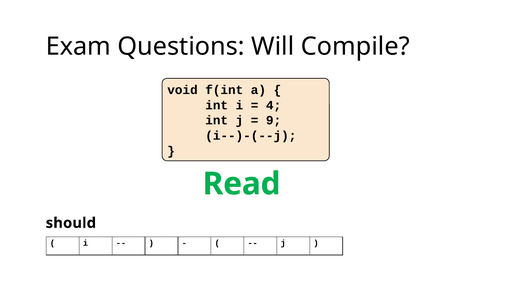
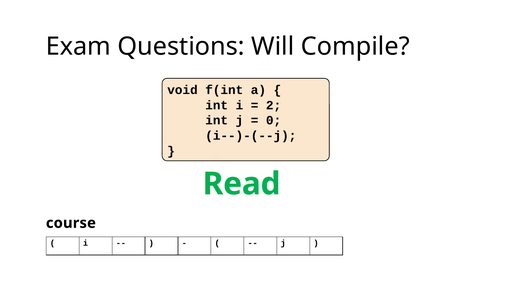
4: 4 -> 2 (274, 105)
9: 9 -> 0 (274, 120)
should: should -> course (71, 223)
